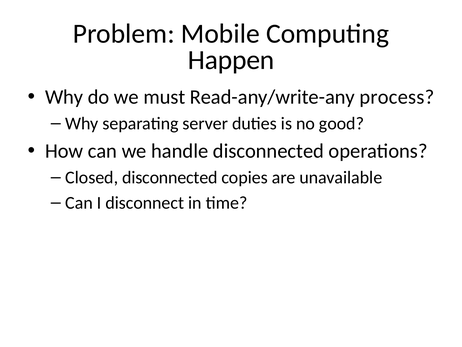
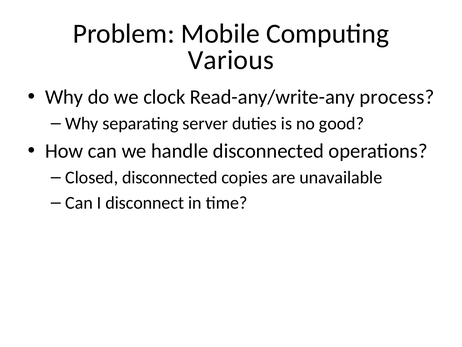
Happen: Happen -> Various (231, 60)
must: must -> clock (164, 97)
